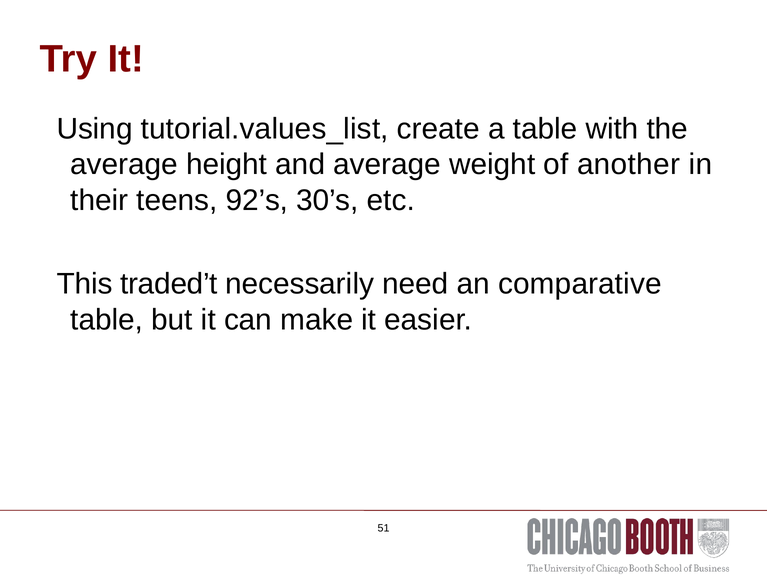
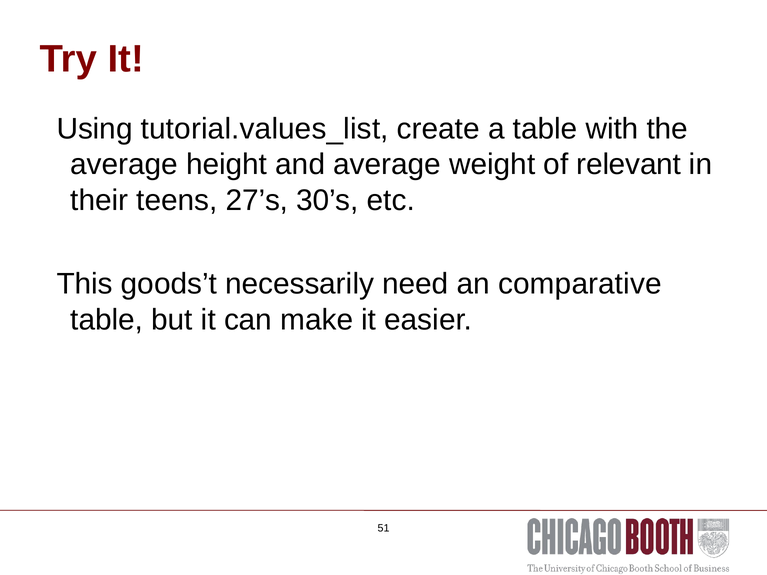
another: another -> relevant (629, 165)
92’s: 92’s -> 27’s (257, 200)
traded’t: traded’t -> goods’t (169, 284)
